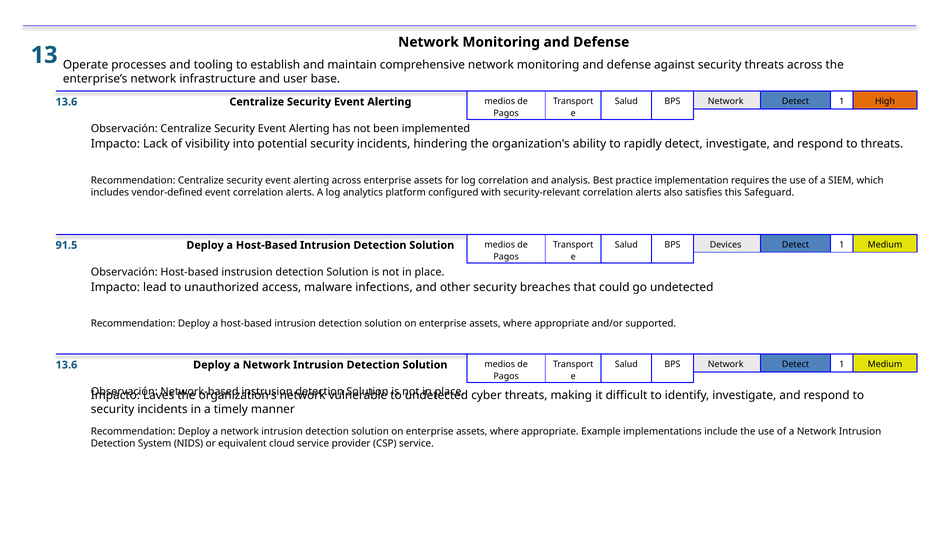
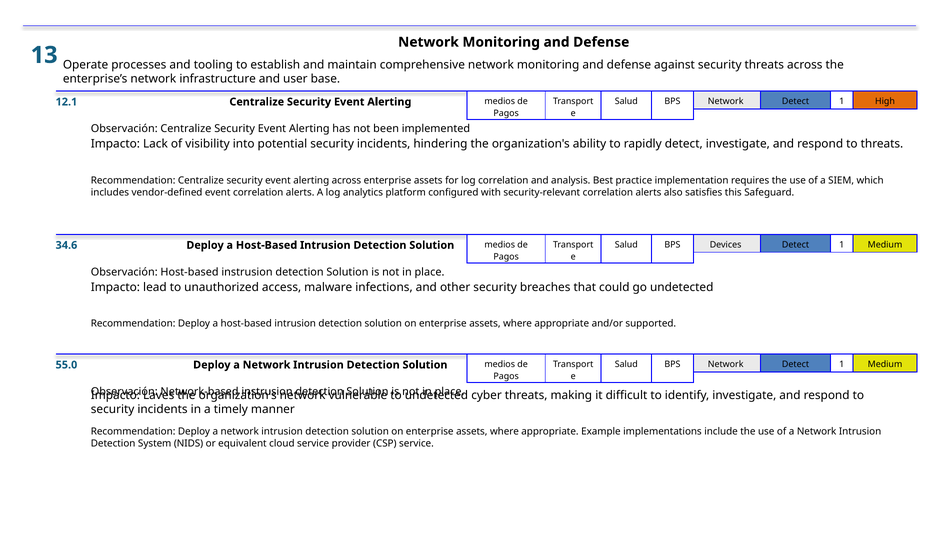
13.6: 13.6 -> 12.1 (66, 102)
91.5: 91.5 -> 34.6 (66, 245)
13.6: 13.6 -> 55.0 (66, 365)
